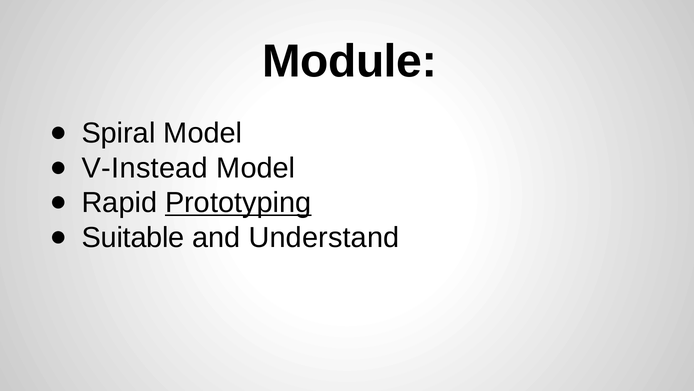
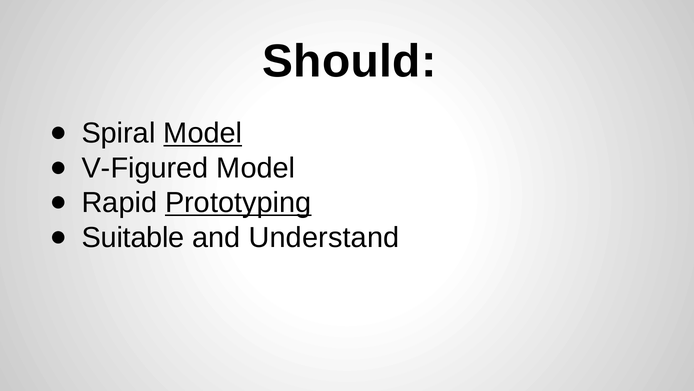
Module: Module -> Should (349, 61)
Model underline: none -> present (203, 133)
V-Instead: V-Instead -> V-Figured (145, 168)
